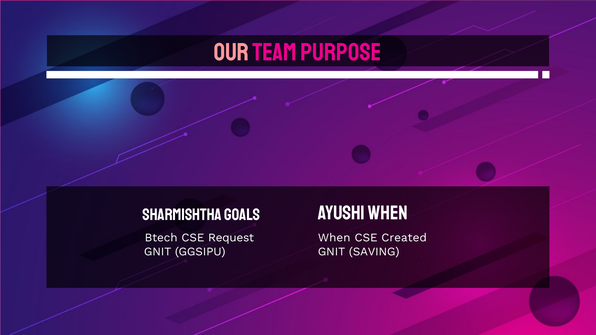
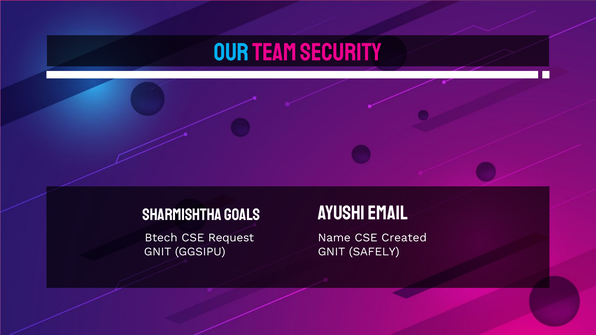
Our colour: pink -> light blue (231, 52)
purpose: purpose -> security (341, 52)
Ayushi WHEN: WHEN -> EMAIL (388, 213)
When: When -> Name (334, 238)
SAVING: SAVING -> SAFELY (374, 252)
